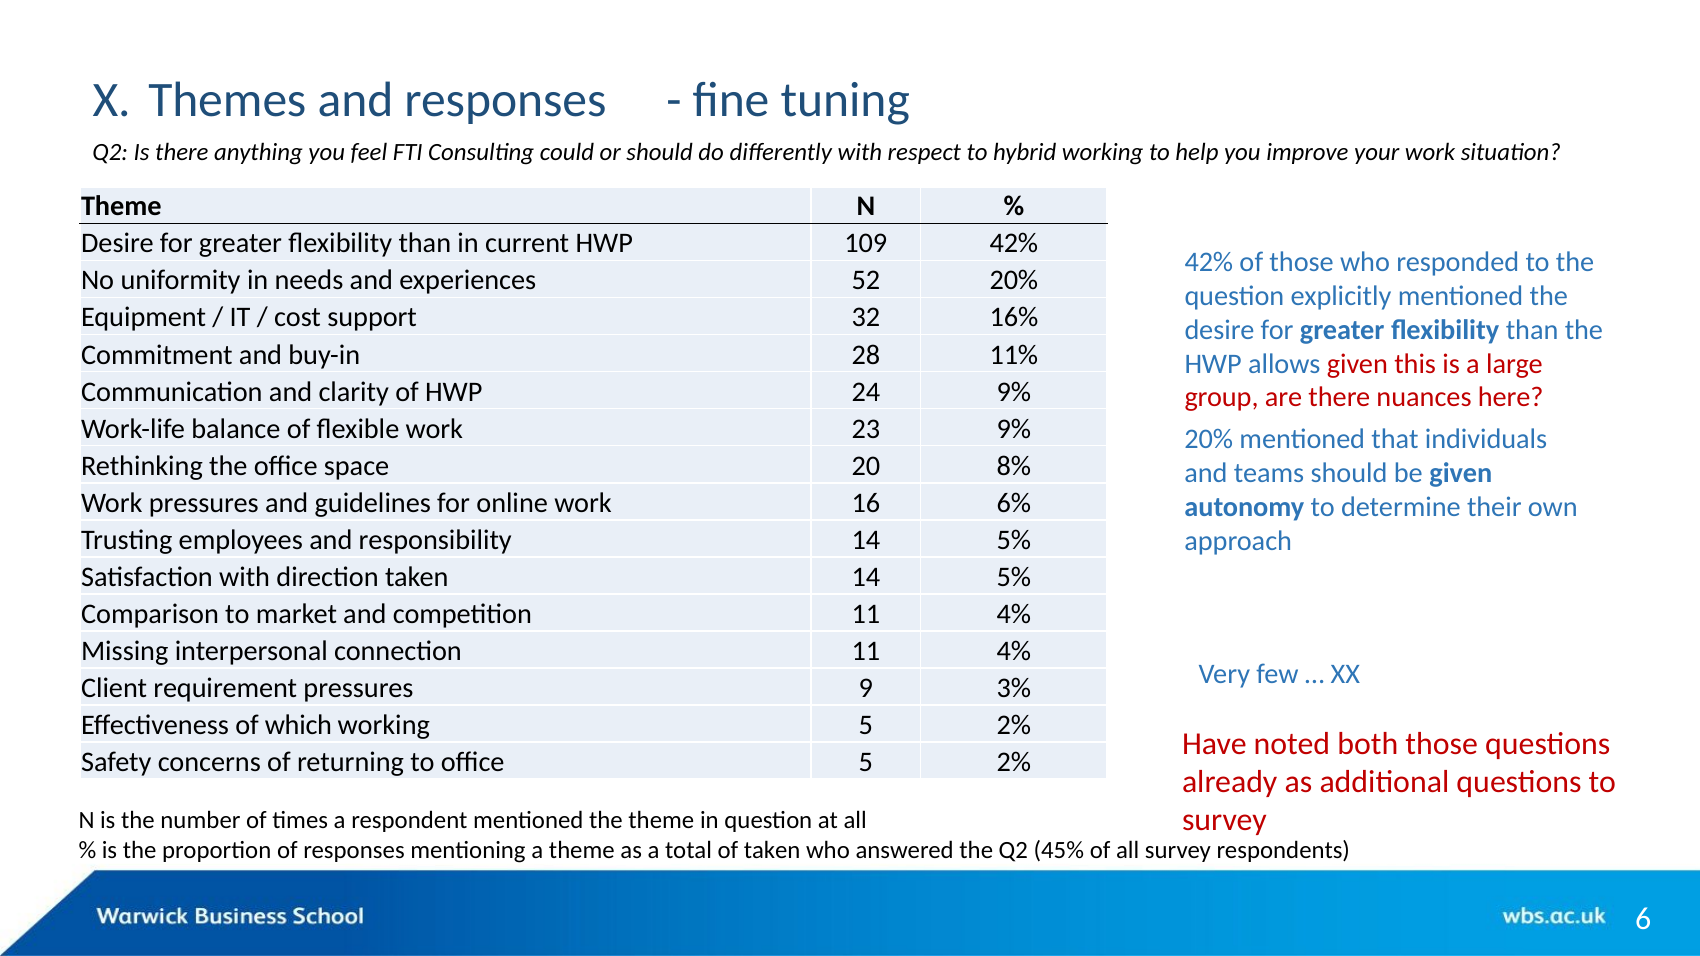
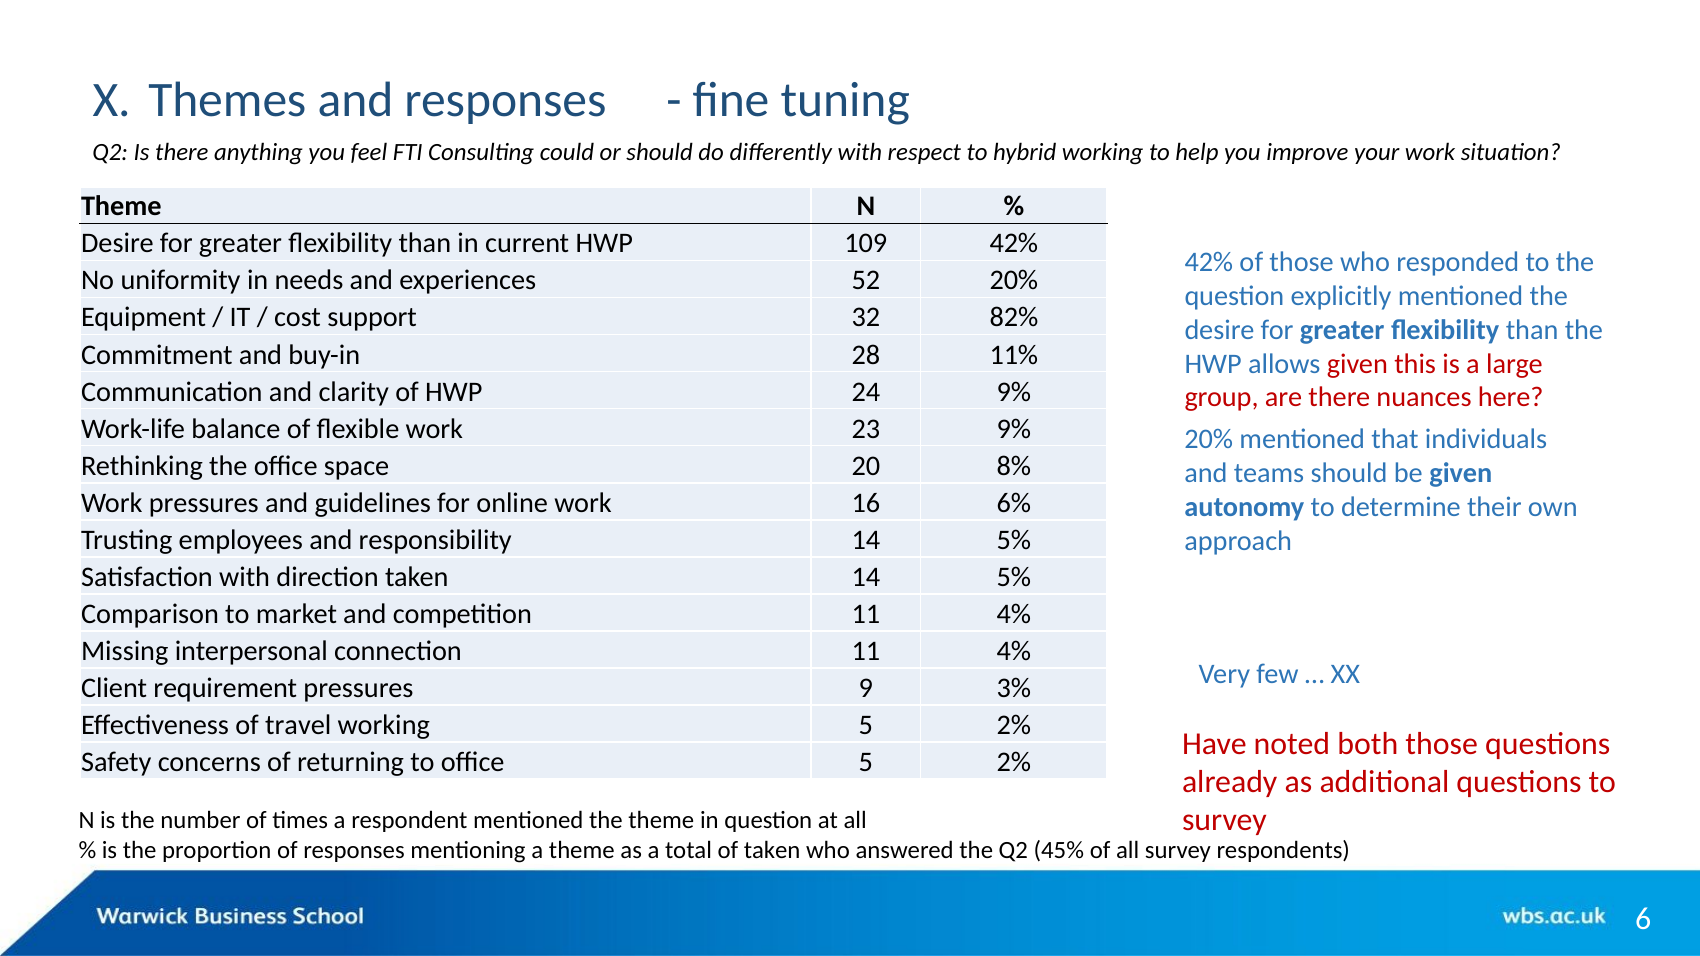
16%: 16% -> 82% (1014, 318)
which: which -> travel (298, 725)
